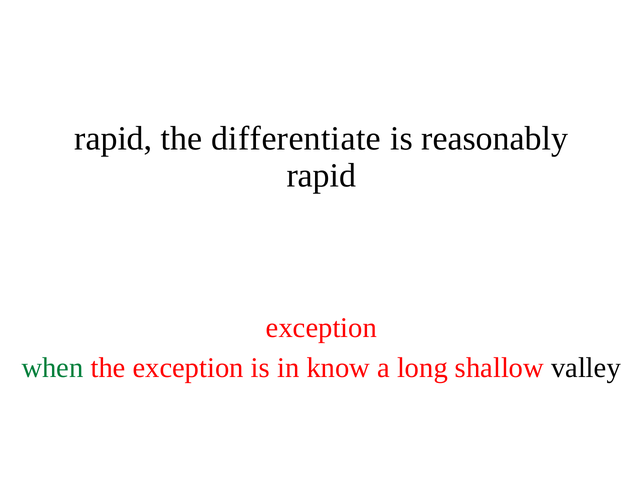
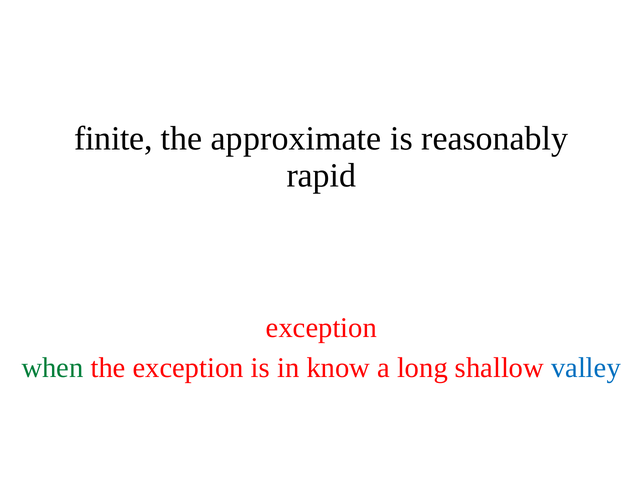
rapid: rapid -> finite (113, 139)
differentiate: differentiate -> approximate (296, 139)
valley colour: black -> blue (586, 368)
